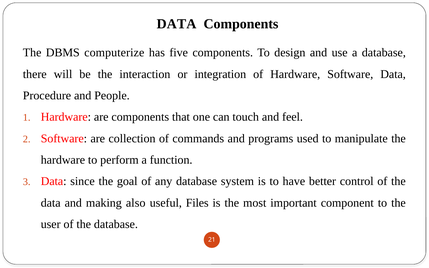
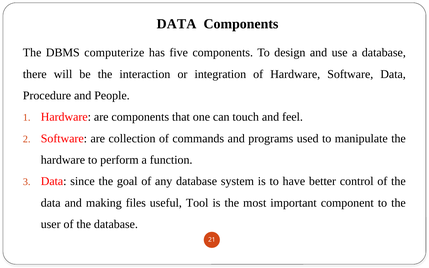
also: also -> files (136, 203)
Files: Files -> Tool (197, 203)
